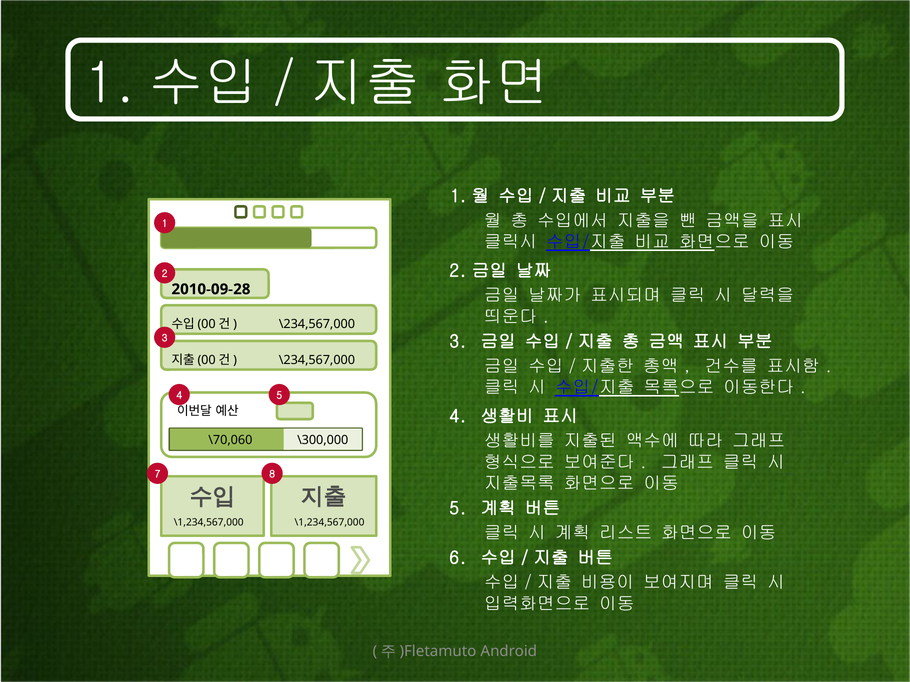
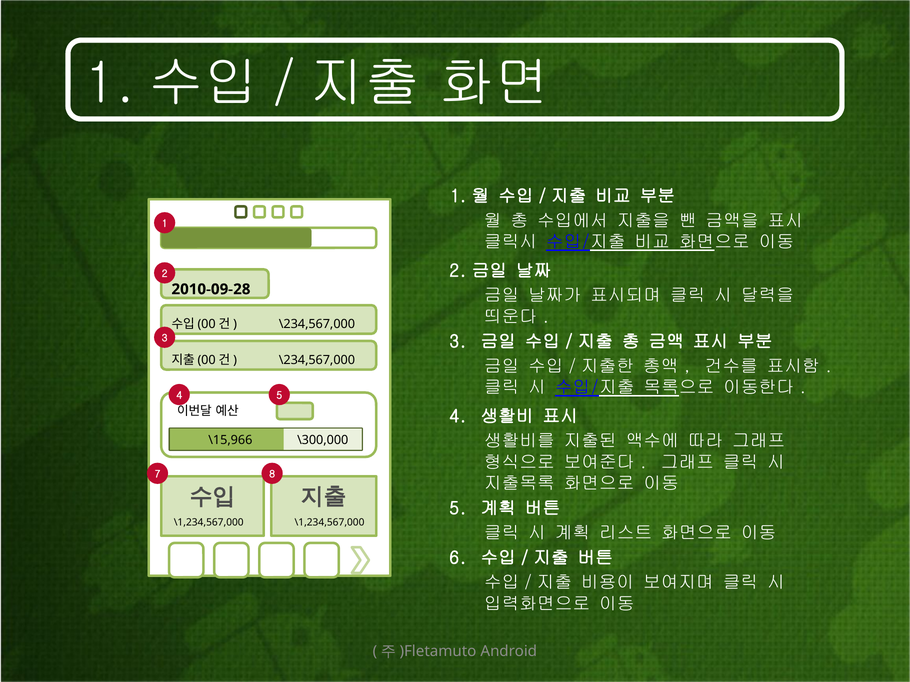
\70,060: \70,060 -> \15,966 (230, 440)
